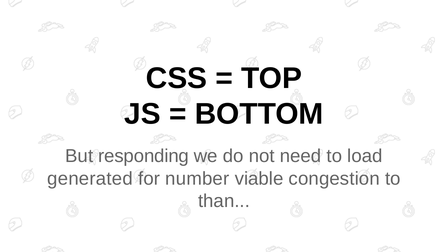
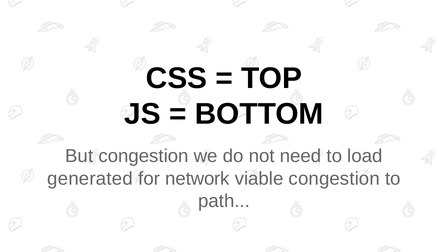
But responding: responding -> congestion (143, 156)
number: number -> network (197, 179)
than: than -> path (224, 201)
